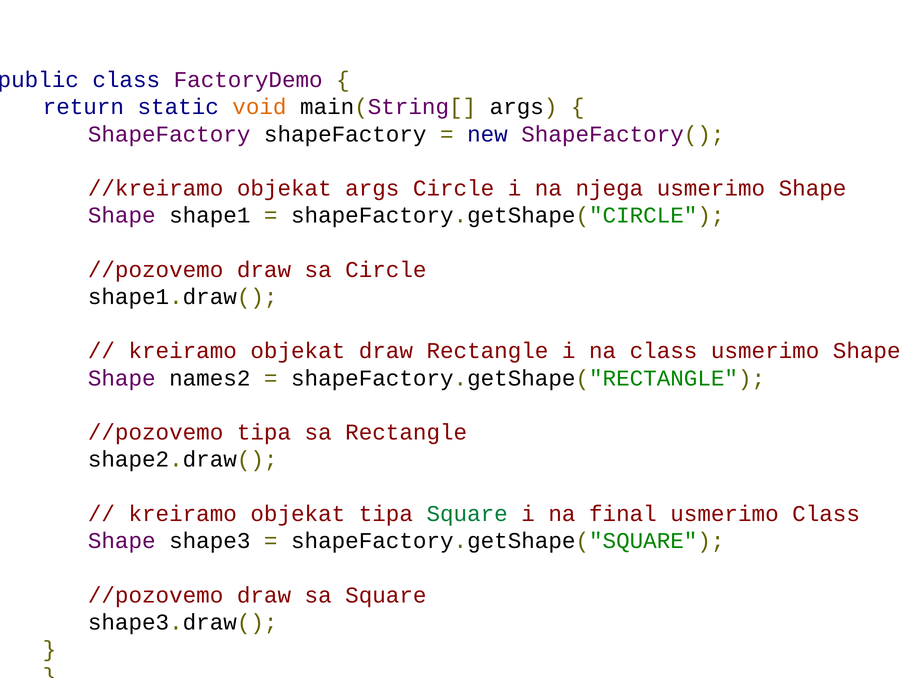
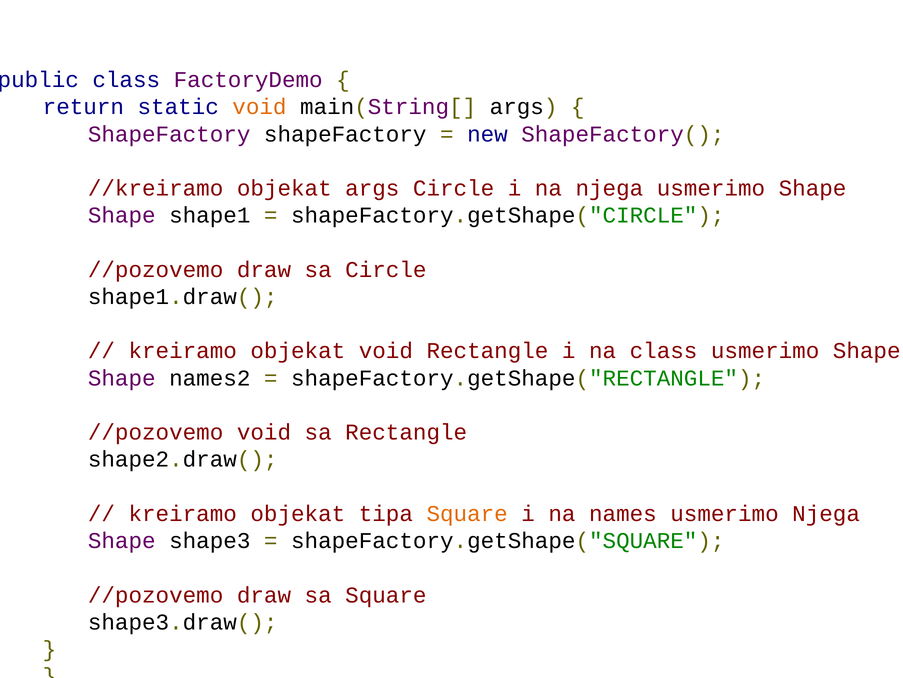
objekat draw: draw -> void (386, 351)
//pozovemo tipa: tipa -> void (264, 432)
Square colour: green -> orange (467, 513)
final: final -> names (623, 513)
usmerimo Class: Class -> Njega (826, 513)
